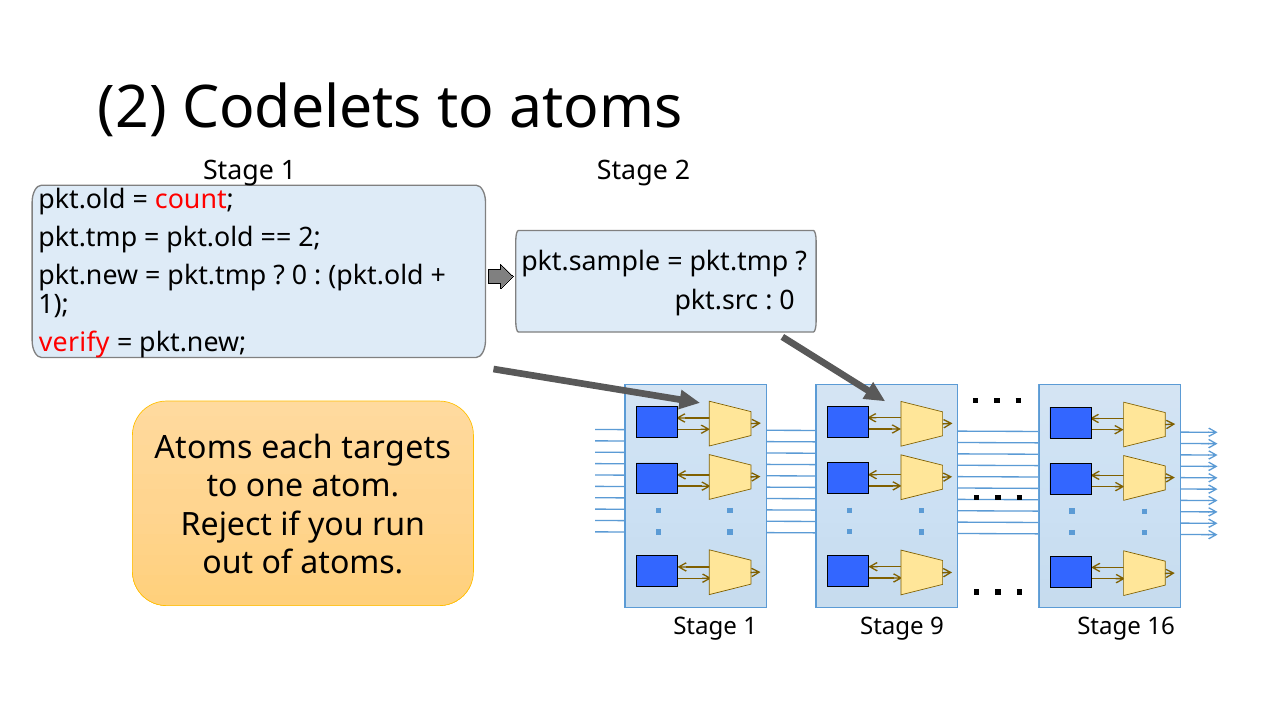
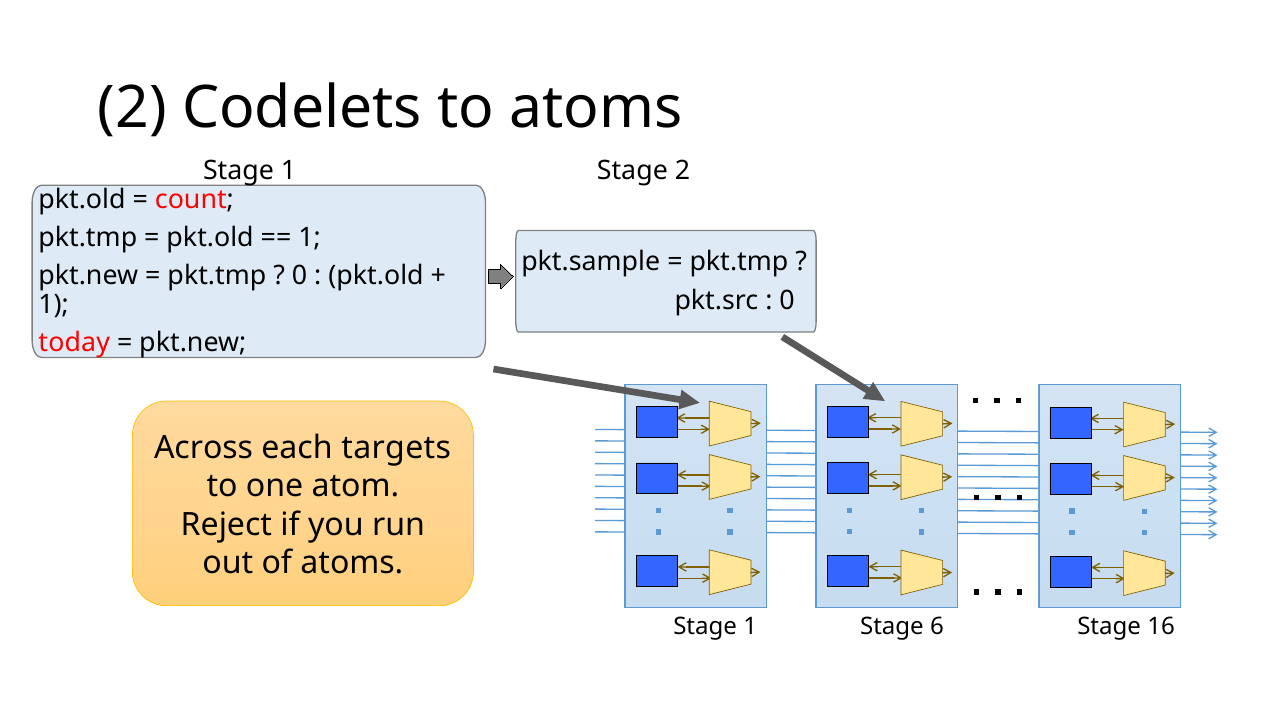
2: 2 -> 1 (310, 238)
verify: verify -> today (74, 343)
Atoms: Atoms -> Across (204, 448)
9: 9 -> 6 (937, 627)
